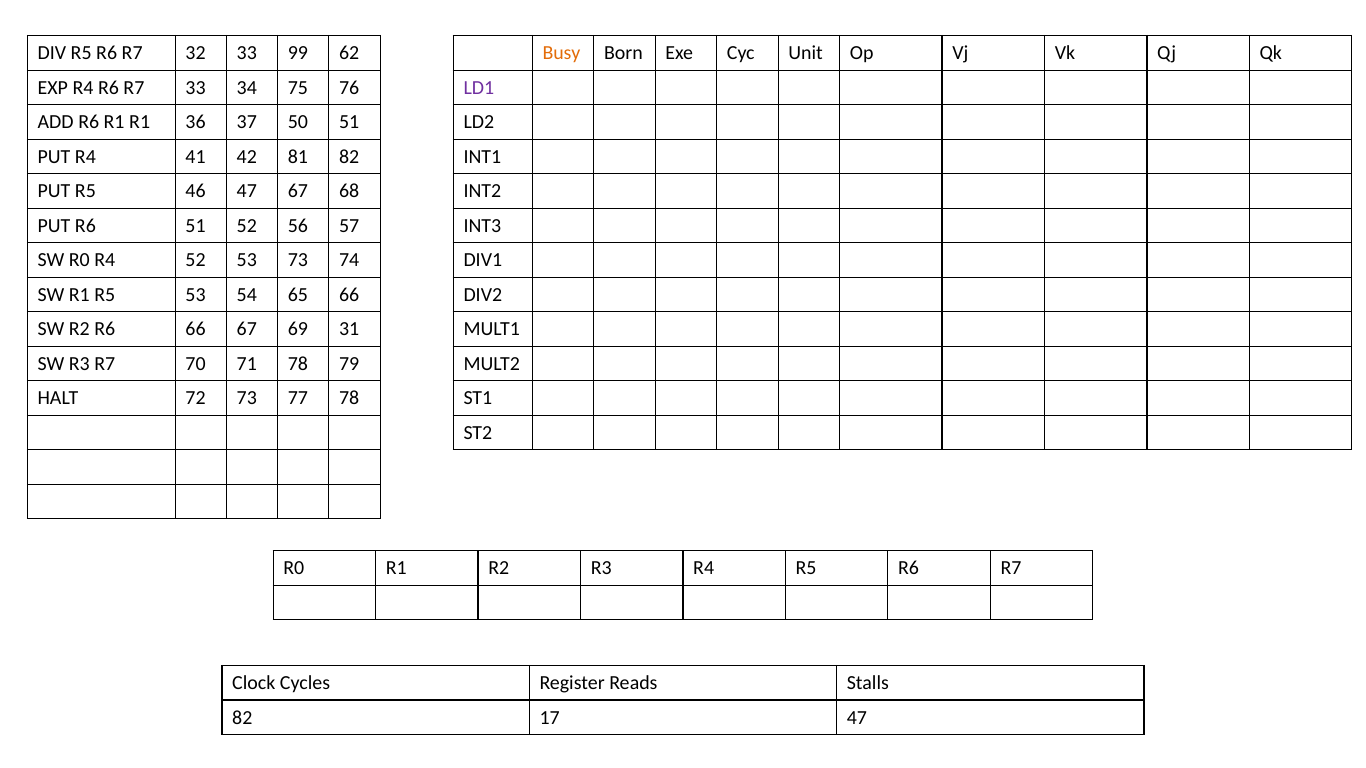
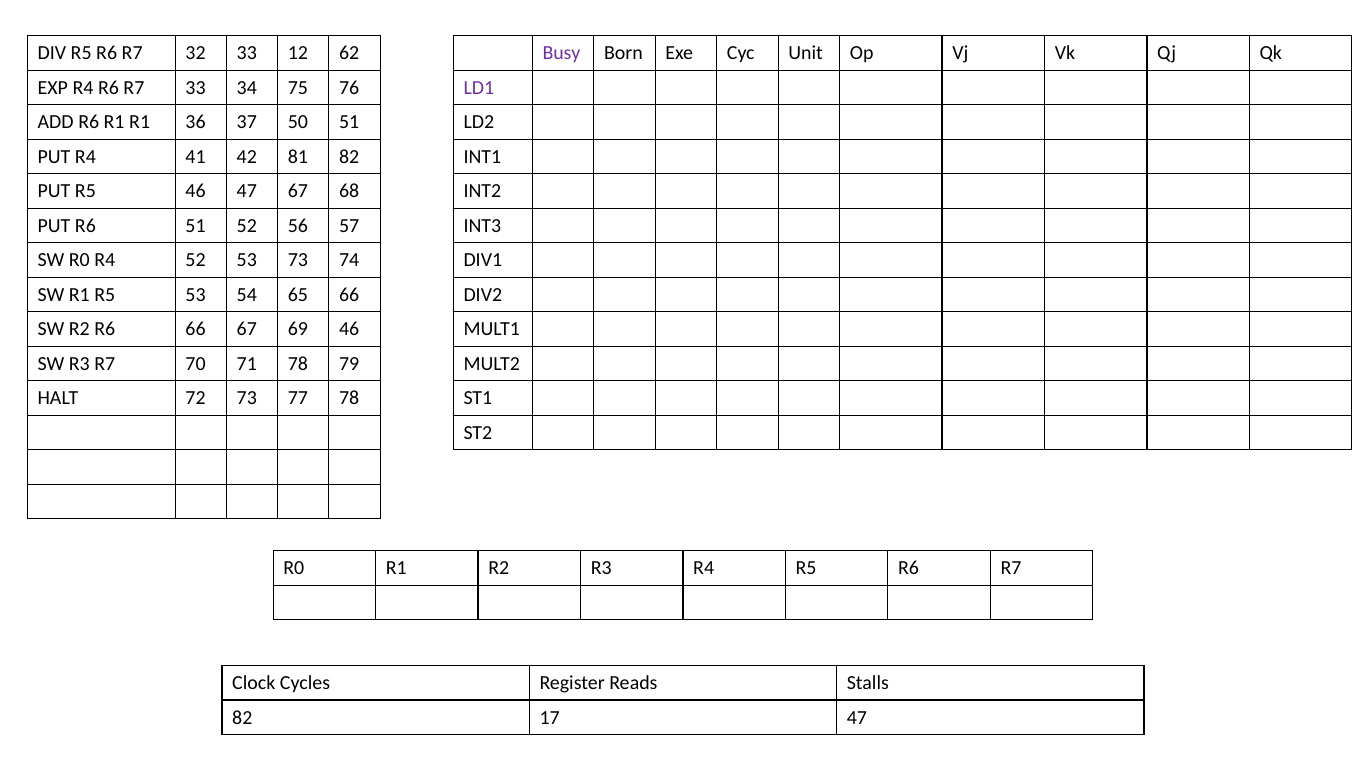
99: 99 -> 12 (298, 53)
Busy colour: orange -> purple (561, 53)
69 31: 31 -> 46 (349, 329)
